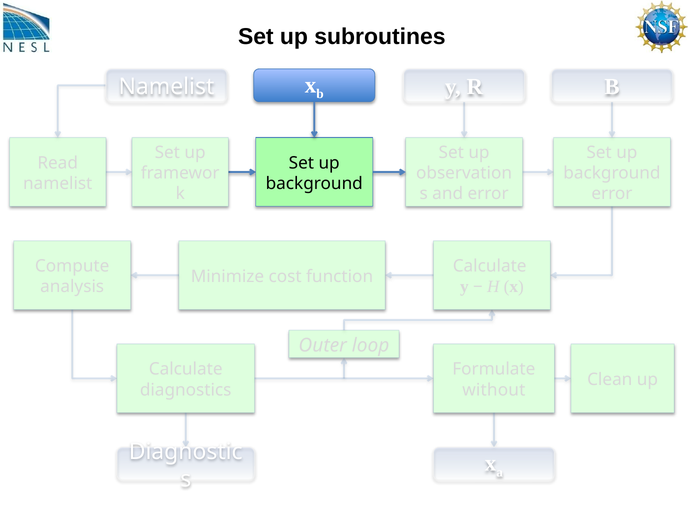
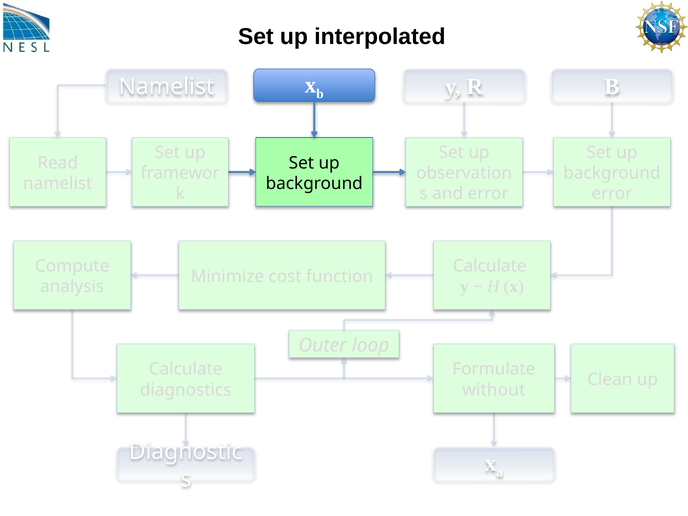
subroutines: subroutines -> interpolated (380, 36)
